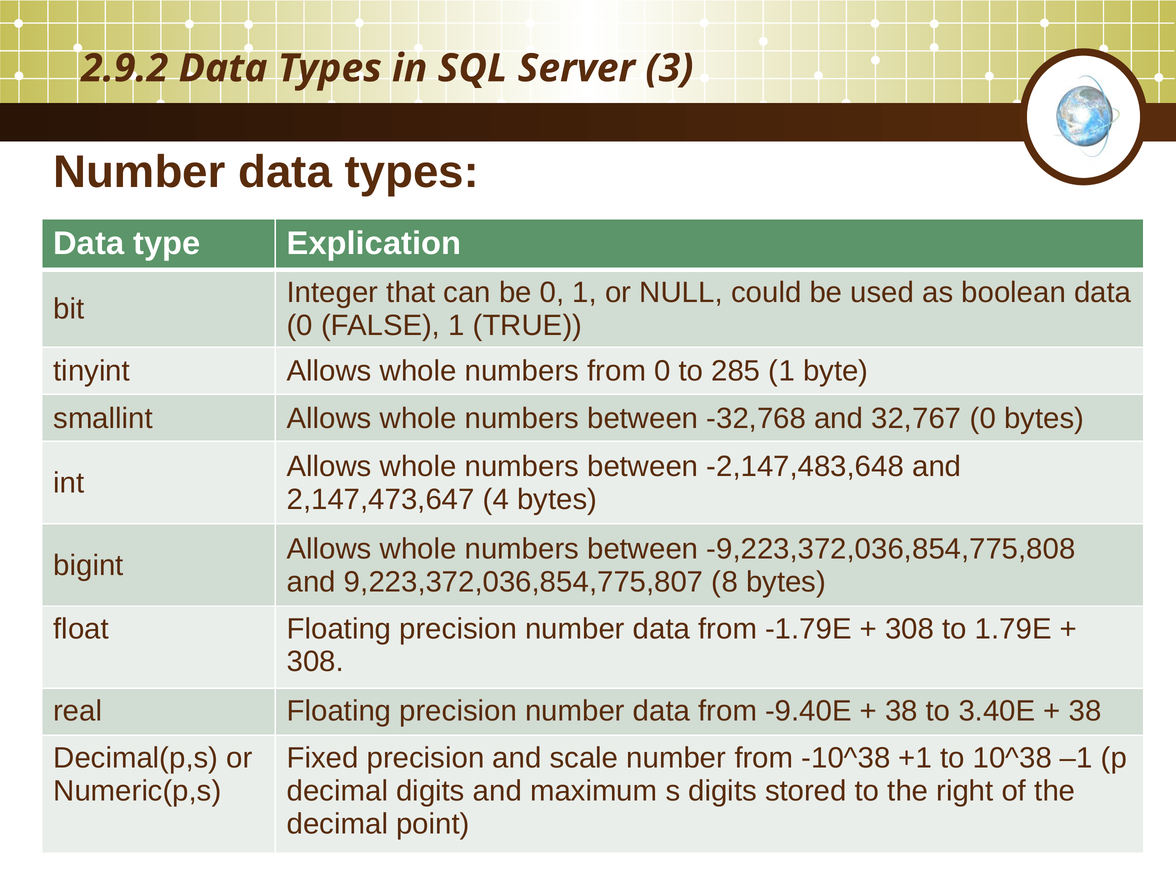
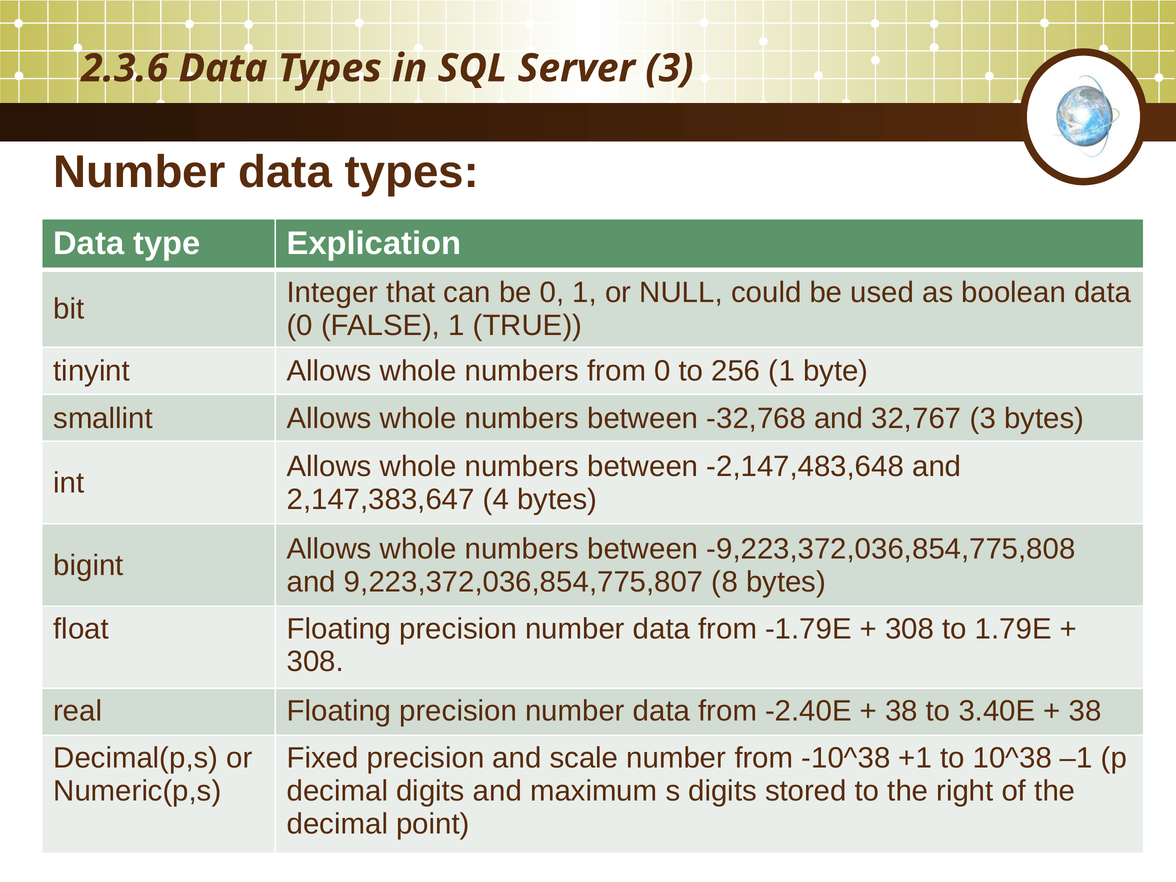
2.9.2: 2.9.2 -> 2.3.6 (125, 68)
285: 285 -> 256 (736, 371)
32,767 0: 0 -> 3 (983, 418)
2,147,473,647: 2,147,473,647 -> 2,147,383,647 (381, 499)
-9.40E: -9.40E -> -2.40E (808, 711)
